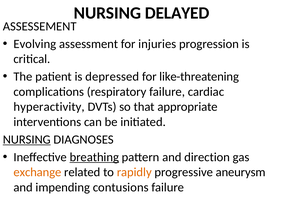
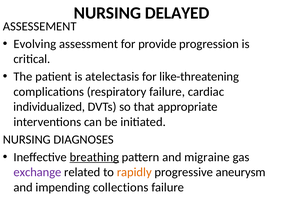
injuries: injuries -> provide (157, 44)
depressed: depressed -> atelectasis (112, 77)
hyperactivity: hyperactivity -> individualized (49, 107)
NURSING underline: present -> none (27, 140)
direction: direction -> migraine (207, 157)
exchange colour: orange -> purple (37, 172)
contusions: contusions -> collections (121, 188)
